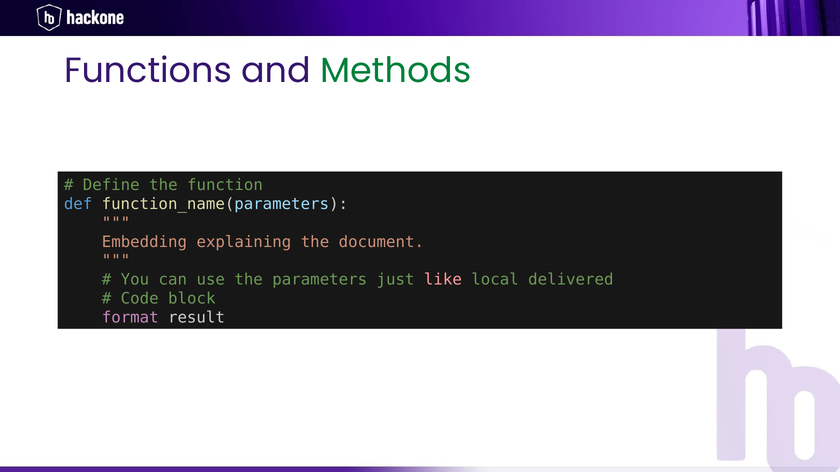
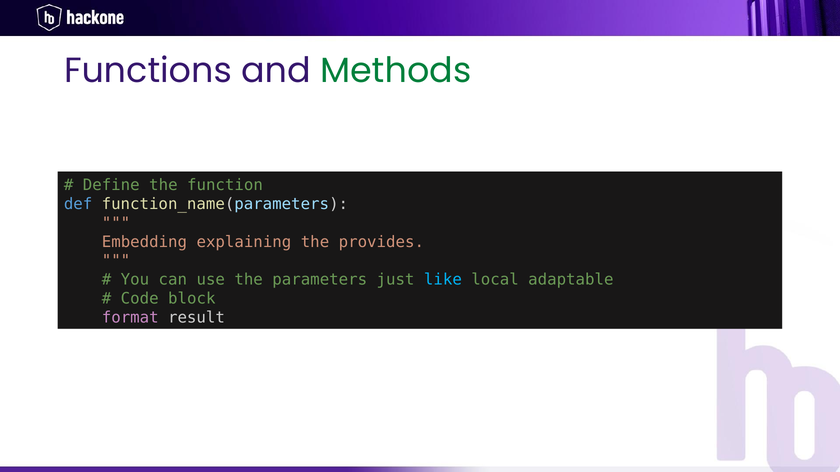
document: document -> provides (381, 242)
like colour: pink -> light blue (443, 280)
delivered: delivered -> adaptable (571, 280)
